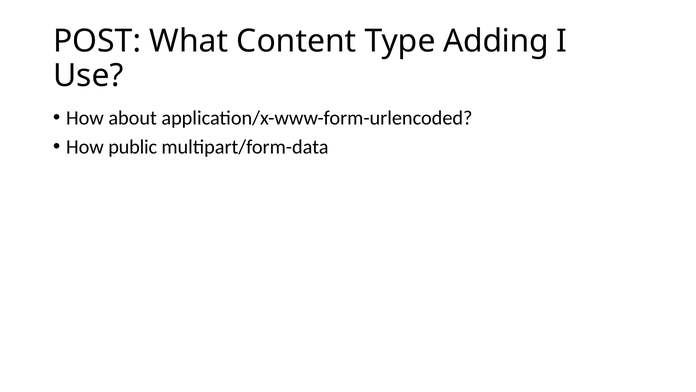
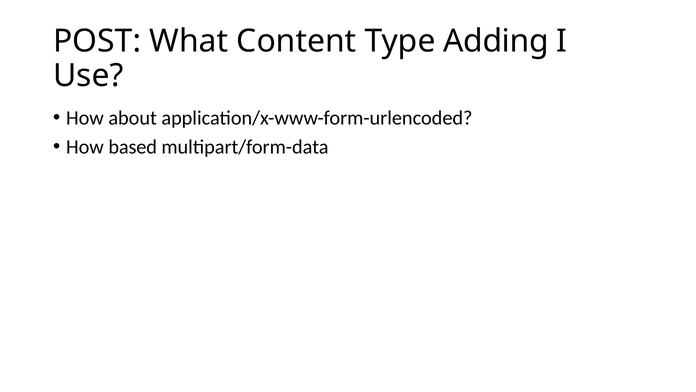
public: public -> based (133, 147)
